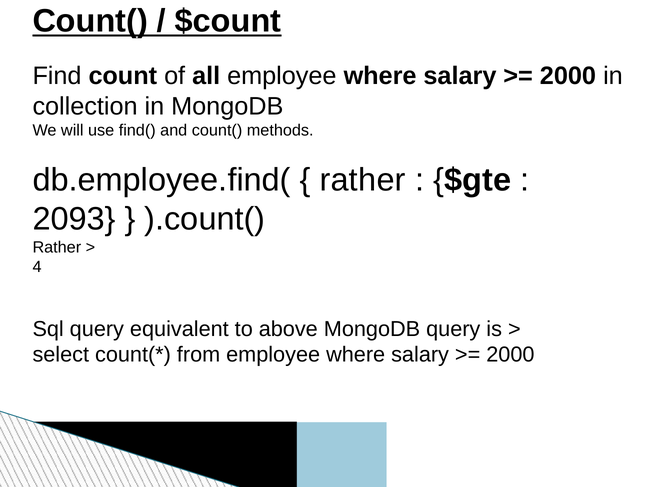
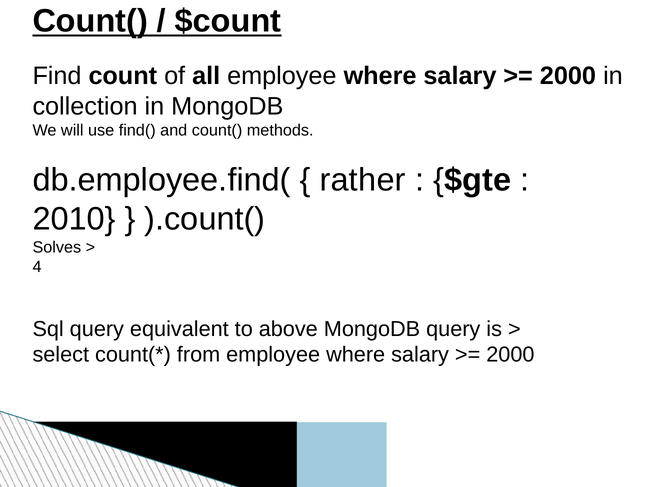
2093: 2093 -> 2010 (74, 219)
Rather: Rather -> Solves (57, 248)
